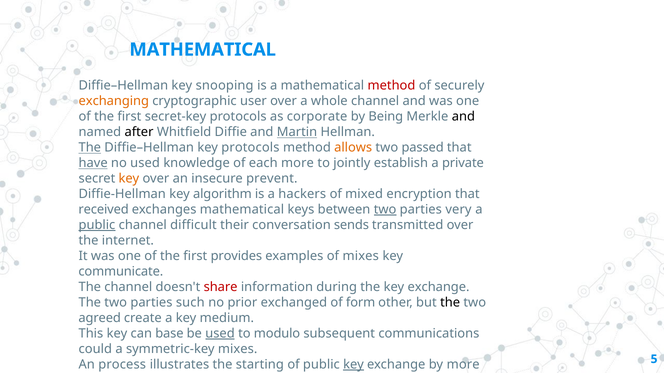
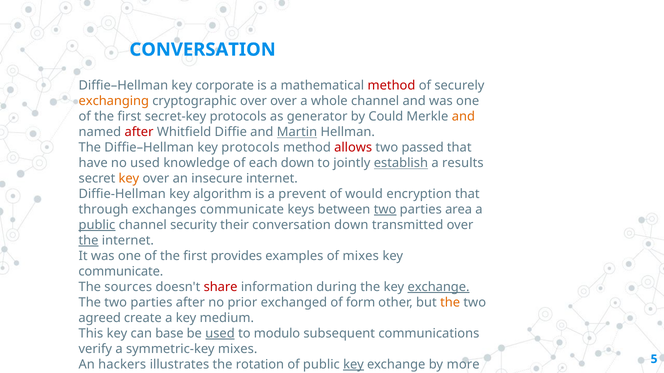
MATHEMATICAL: MATHEMATICAL -> CONVERSATION (203, 50)
snooping: snooping -> corporate (225, 86)
cryptographic user: user -> over (253, 101)
corporate: corporate -> generator (317, 117)
Being: Being -> Could (386, 117)
and colour: black -> orange (463, 117)
after colour: black -> red (139, 132)
The underline: present -> none (90, 148)
allows colour: orange -> red (353, 148)
have underline: present -> none (93, 163)
each more: more -> down (298, 163)
establish underline: none -> present (401, 163)
private: private -> results (463, 163)
insecure prevent: prevent -> internet (272, 179)
hackers: hackers -> prevent (302, 194)
mixed: mixed -> would (364, 194)
received: received -> through (104, 210)
exchanges mathematical: mathematical -> communicate (242, 210)
parties very: very -> area (459, 210)
difficult: difficult -> security (194, 225)
conversation sends: sends -> down (351, 225)
the underline: none -> present (89, 241)
The channel: channel -> sources (128, 287)
exchange underline: none -> present (439, 287)
parties such: such -> after (190, 303)
the colour: black -> orange (450, 303)
could: could -> verify (95, 349)
process: process -> hackers (122, 365)
starting: starting -> rotation (260, 365)
